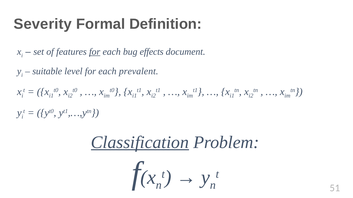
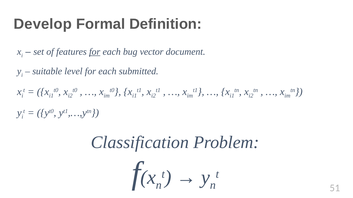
Severity: Severity -> Develop (43, 24)
effects: effects -> vector (152, 52)
prevalent: prevalent -> submitted (139, 71)
Classification underline: present -> none (140, 143)
